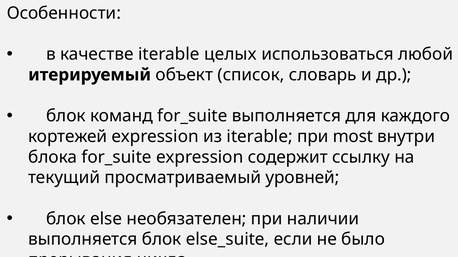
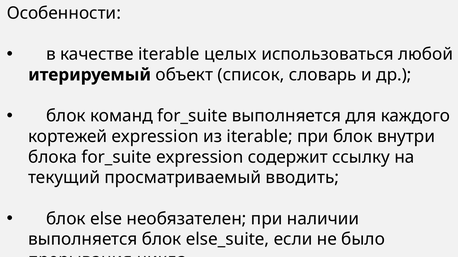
при most: most -> блок (353, 137)
уровней: уровней -> вводить (302, 178)
